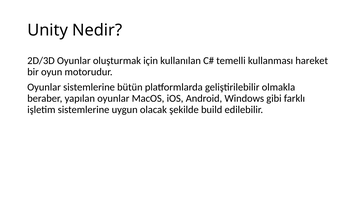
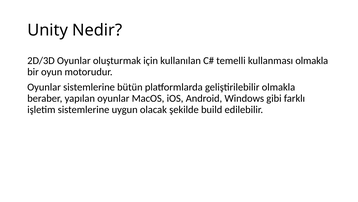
kullanması hareket: hareket -> olmakla (312, 61)
